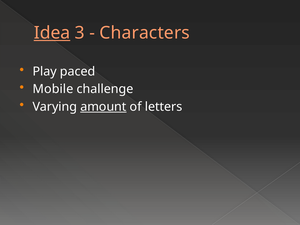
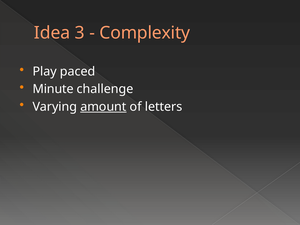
Idea underline: present -> none (52, 33)
Characters: Characters -> Complexity (145, 33)
Mobile: Mobile -> Minute (53, 89)
